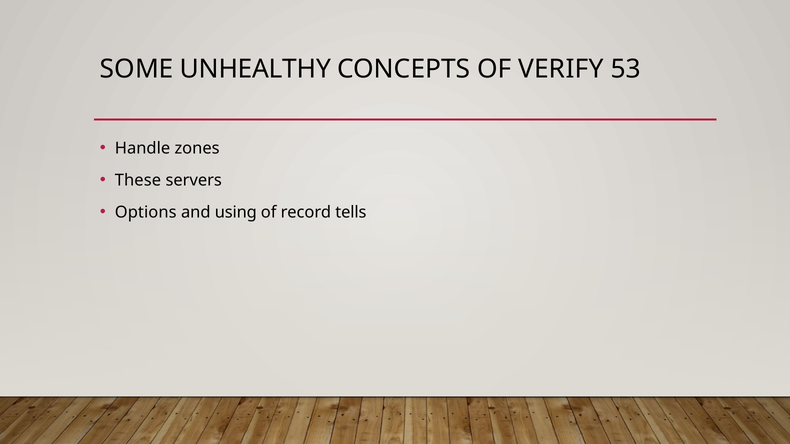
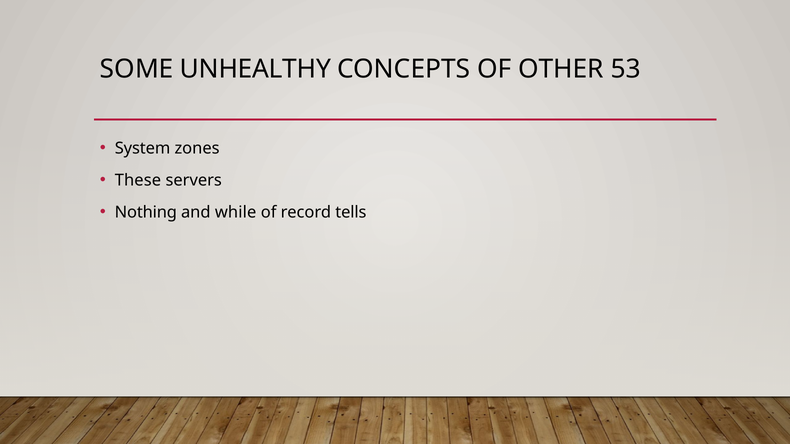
VERIFY: VERIFY -> OTHER (561, 69)
Handle: Handle -> System (143, 149)
Options: Options -> Nothing (146, 212)
using: using -> while (236, 212)
